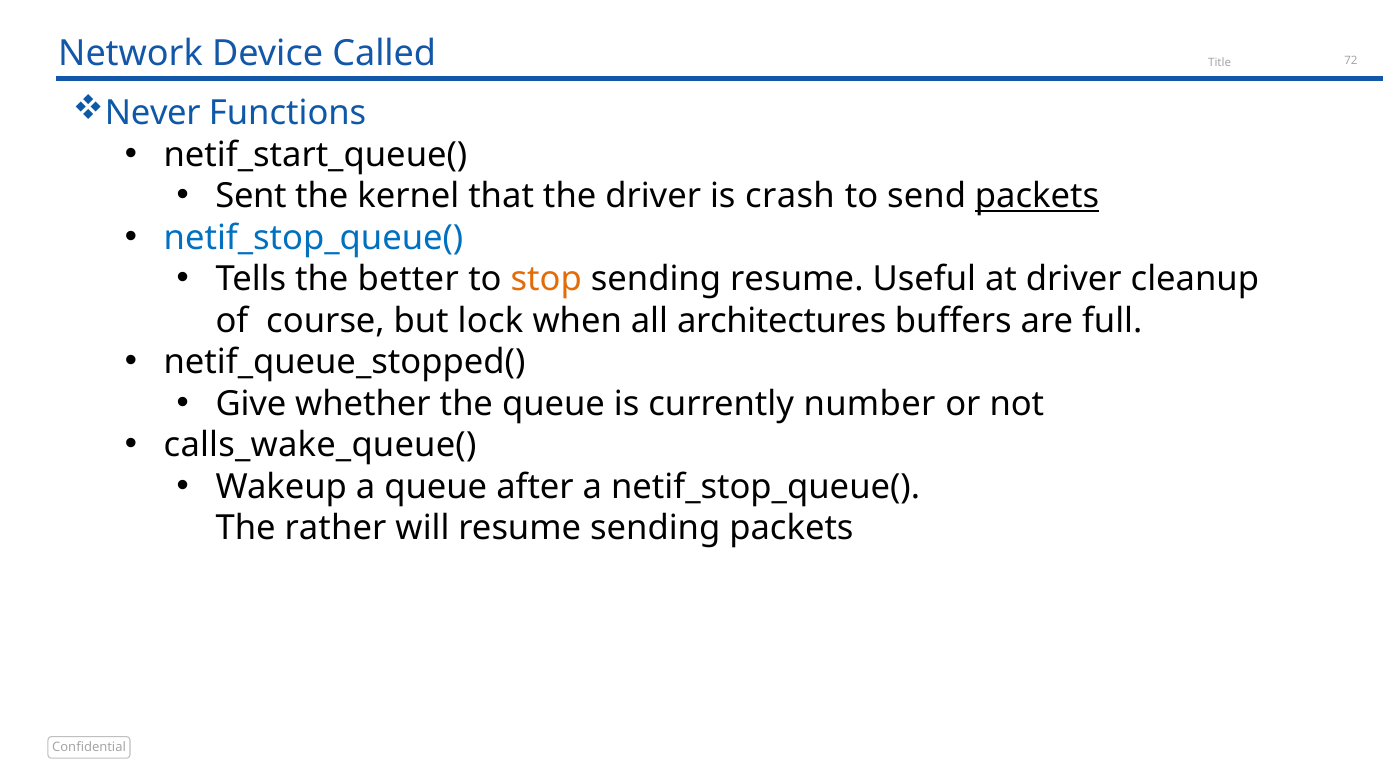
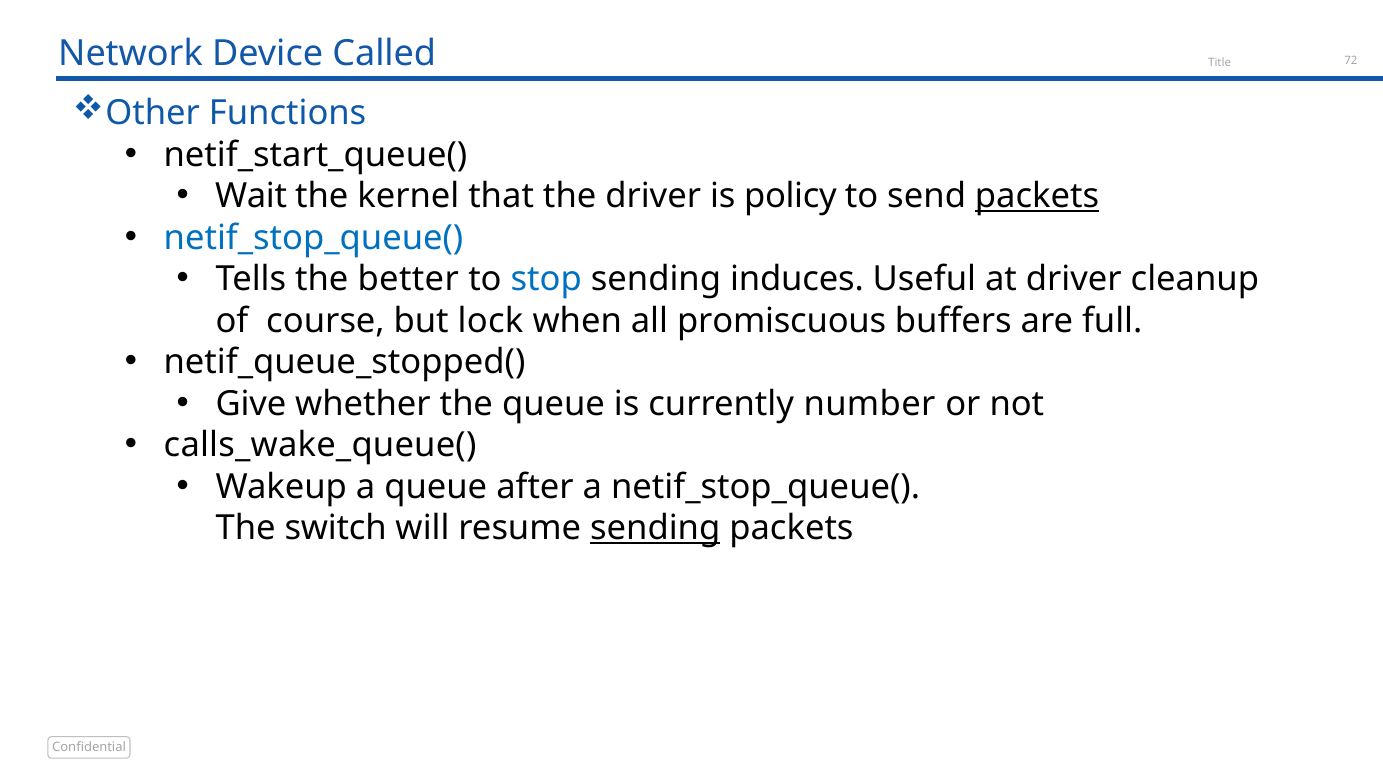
Never: Never -> Other (153, 113)
Sent: Sent -> Wait (251, 196)
crash: crash -> policy (790, 196)
stop colour: orange -> blue (546, 279)
sending resume: resume -> induces (797, 279)
architectures: architectures -> promiscuous (782, 321)
rather: rather -> switch (336, 528)
sending underline: none -> present (655, 528)
